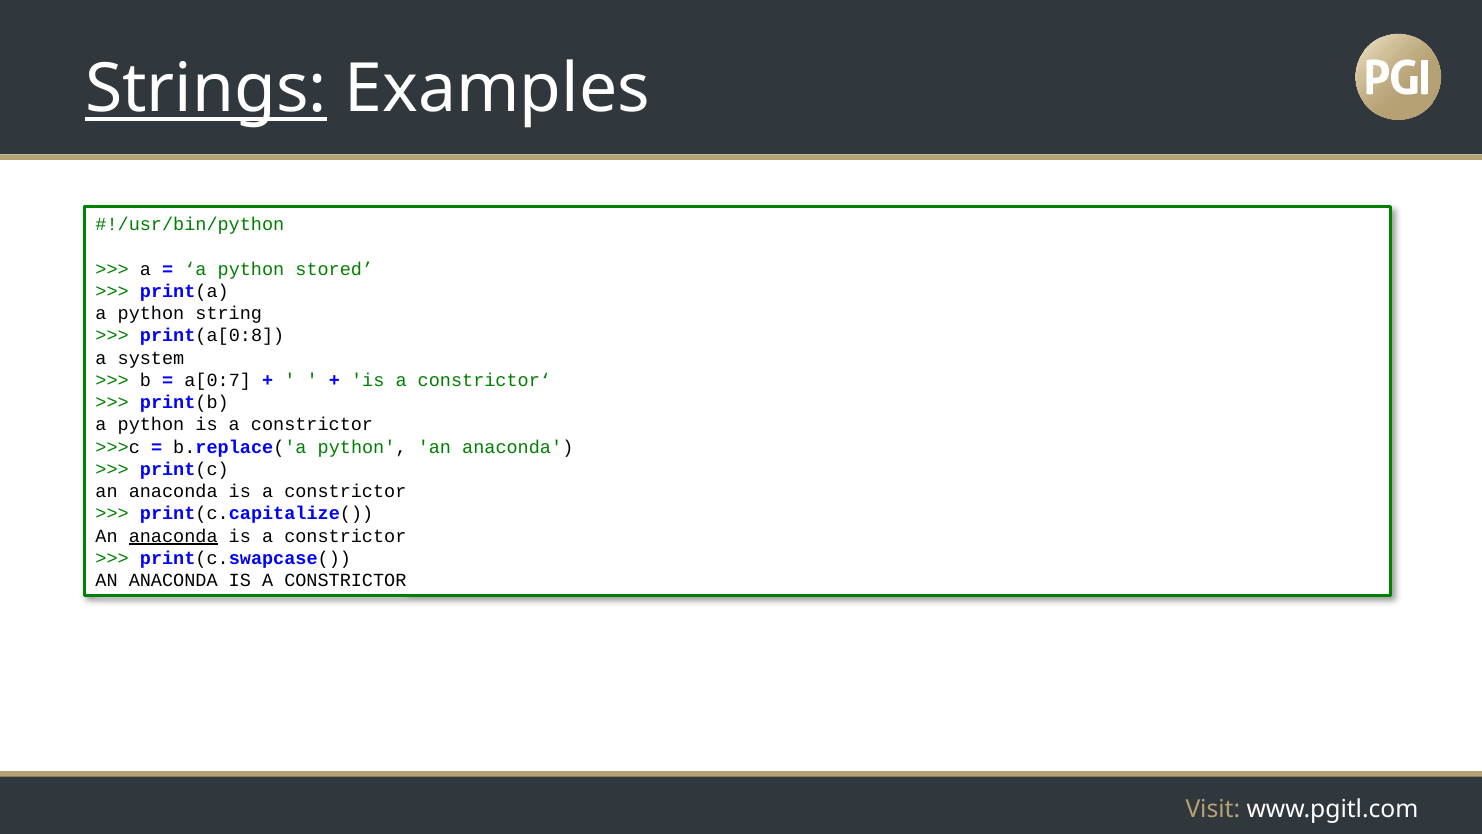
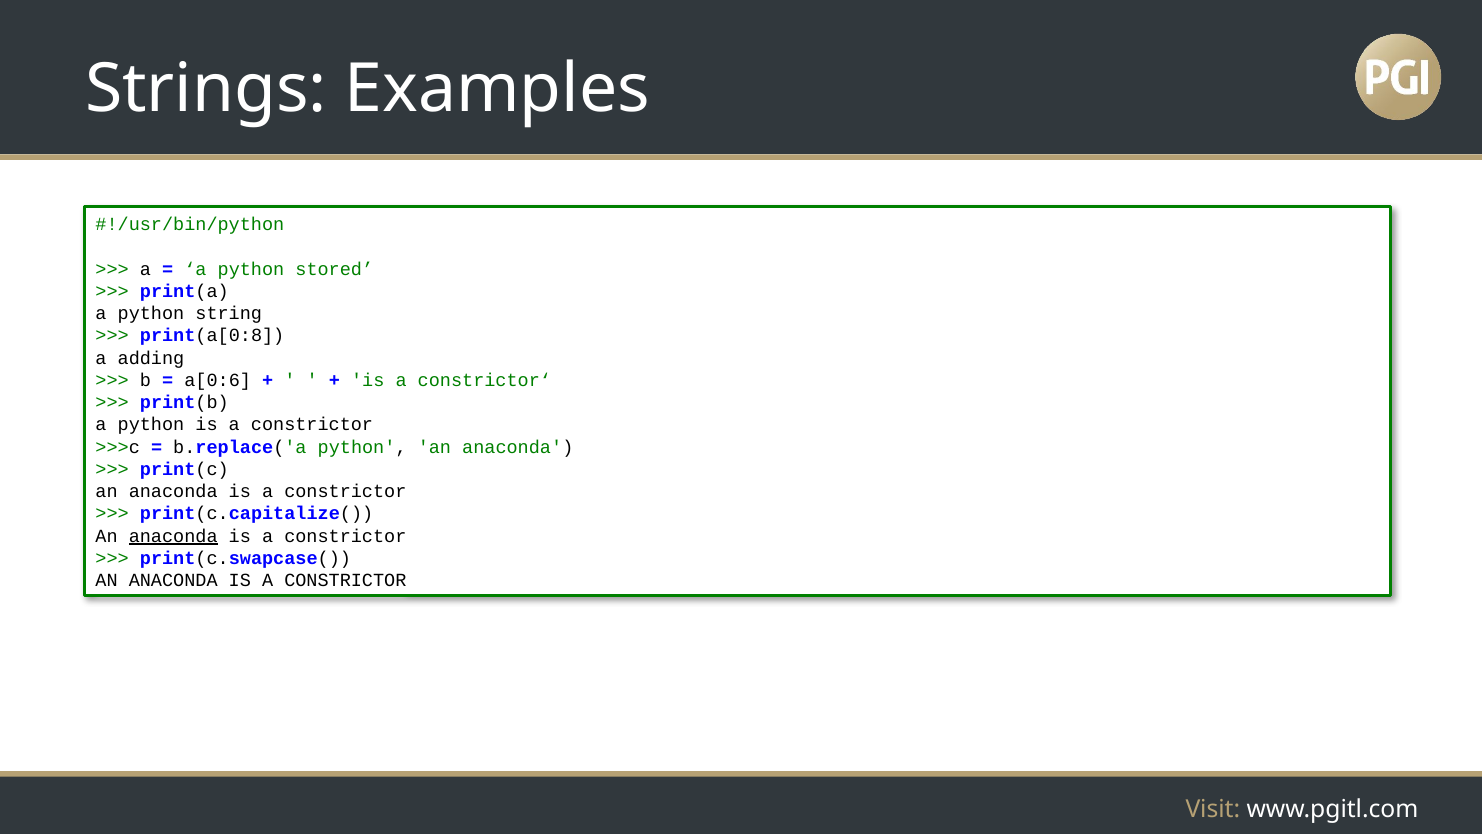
Strings underline: present -> none (206, 89)
system: system -> adding (151, 358)
a[0:7: a[0:7 -> a[0:6 (218, 380)
